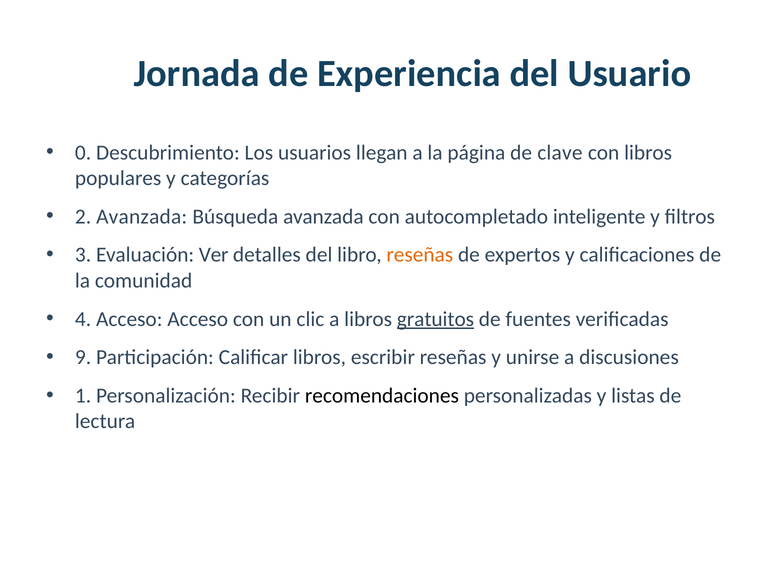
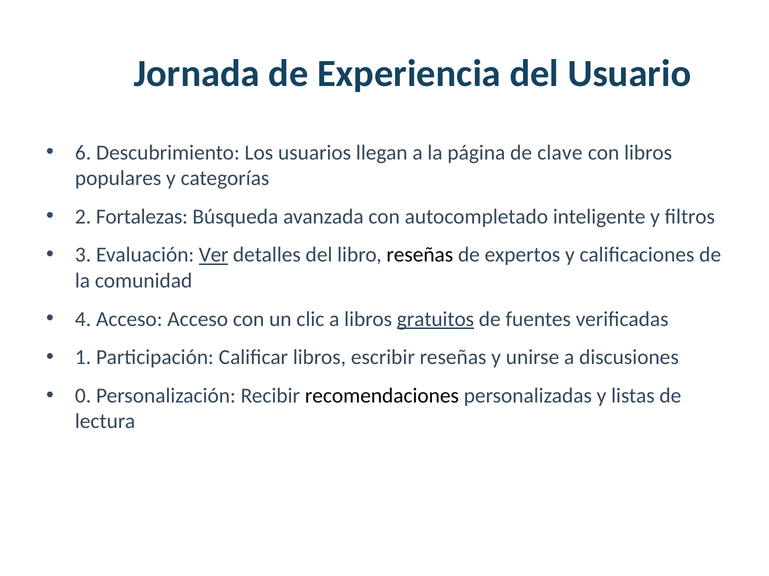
0: 0 -> 6 (83, 153)
2 Avanzada: Avanzada -> Fortalezas (142, 217)
Ver underline: none -> present (214, 255)
reseñas colour: orange -> black (420, 255)
9: 9 -> 1 (83, 358)
1: 1 -> 0 (83, 396)
